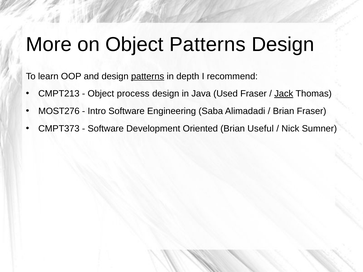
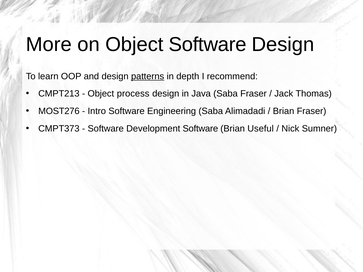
Object Patterns: Patterns -> Software (208, 44)
Java Used: Used -> Saba (226, 94)
Jack underline: present -> none (284, 94)
Development Oriented: Oriented -> Software (200, 129)
